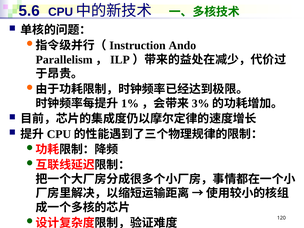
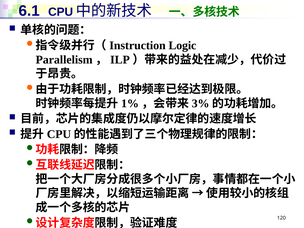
5.6: 5.6 -> 6.1 (29, 11)
Ando: Ando -> Logic (182, 45)
